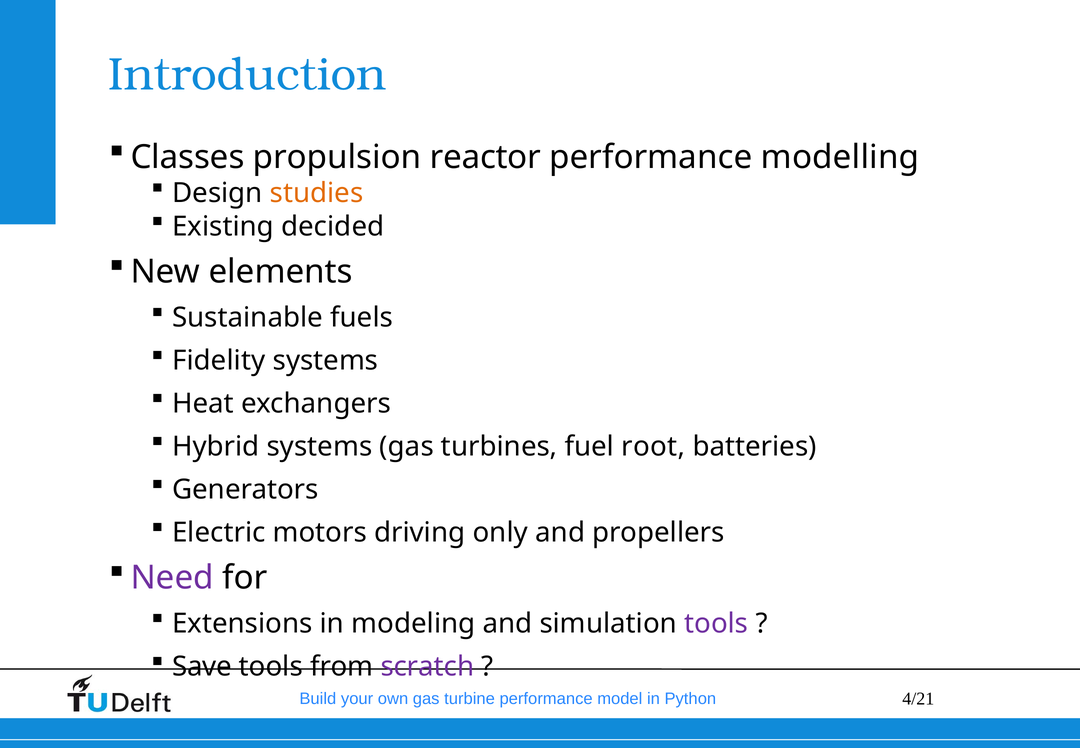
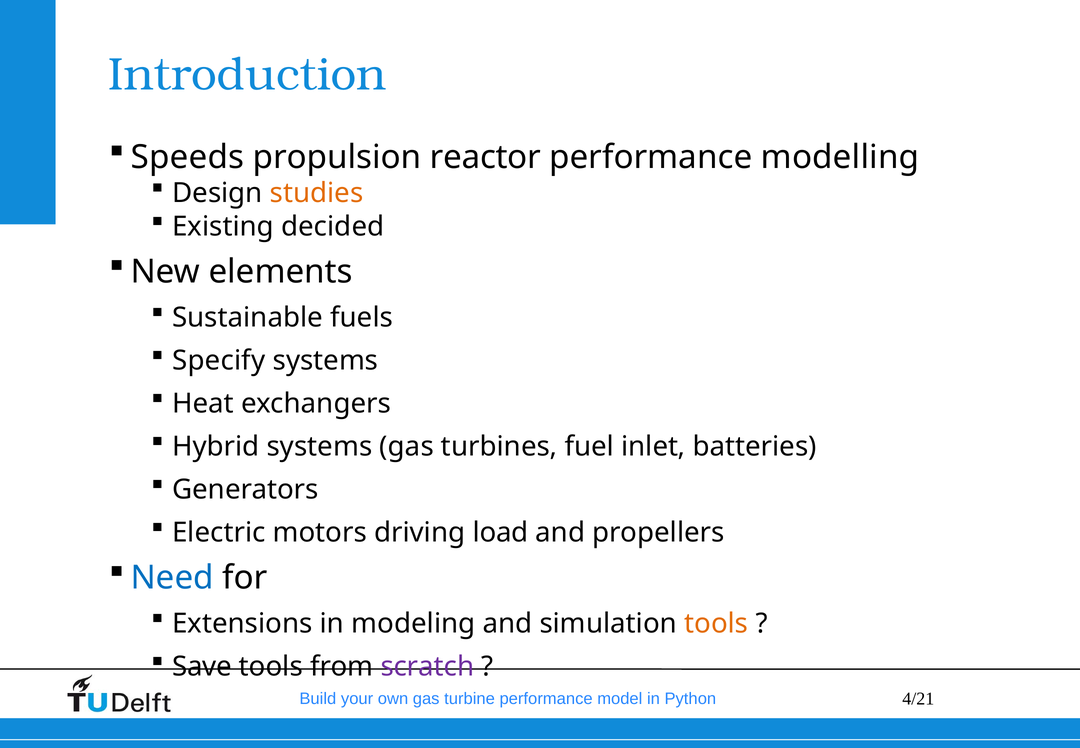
Classes: Classes -> Speeds (187, 157)
Fidelity: Fidelity -> Specify (219, 361)
root: root -> inlet (653, 446)
only: only -> load (500, 532)
Need colour: purple -> blue (172, 578)
tools colour: purple -> orange (716, 624)
